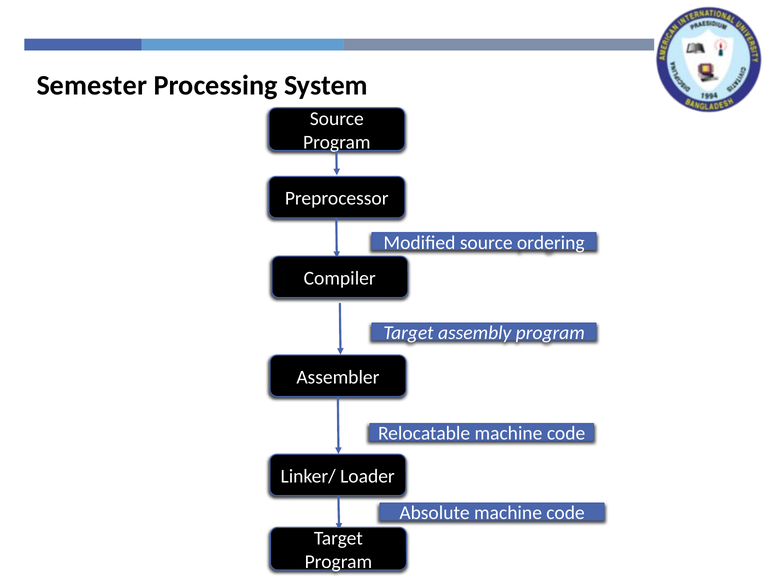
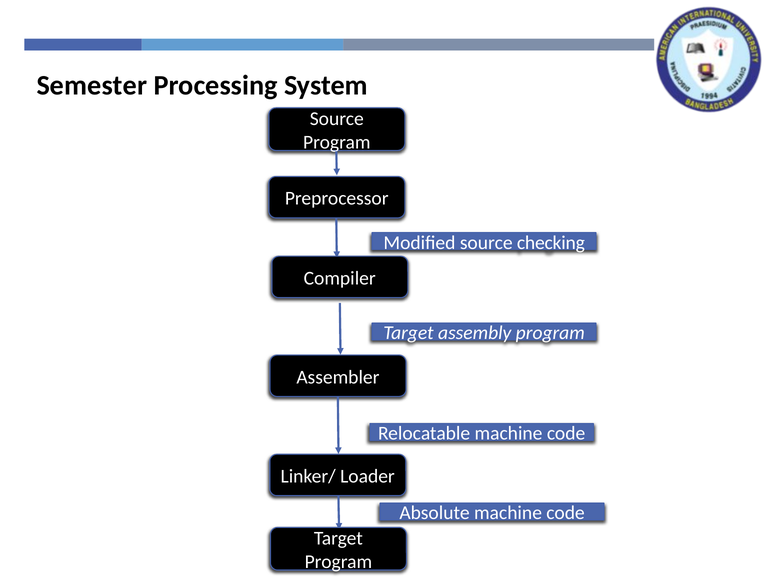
ordering: ordering -> checking (551, 243)
